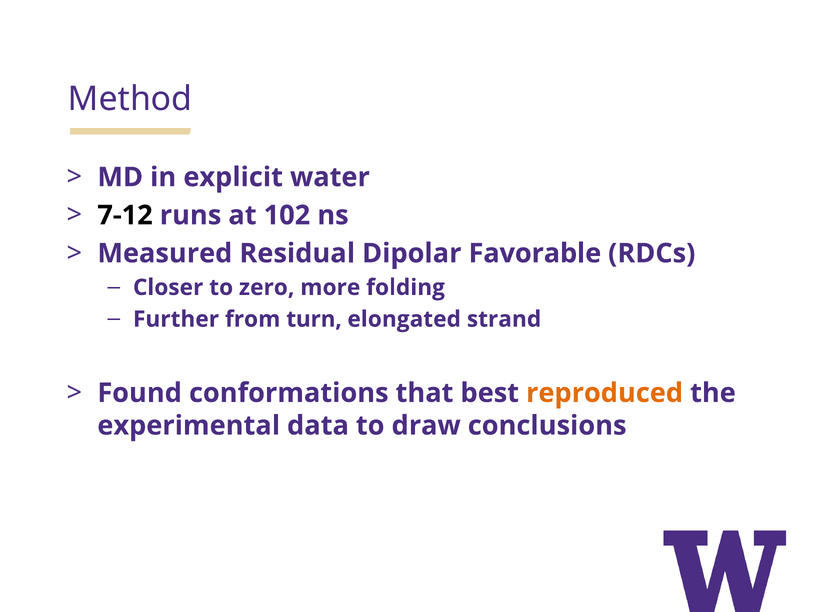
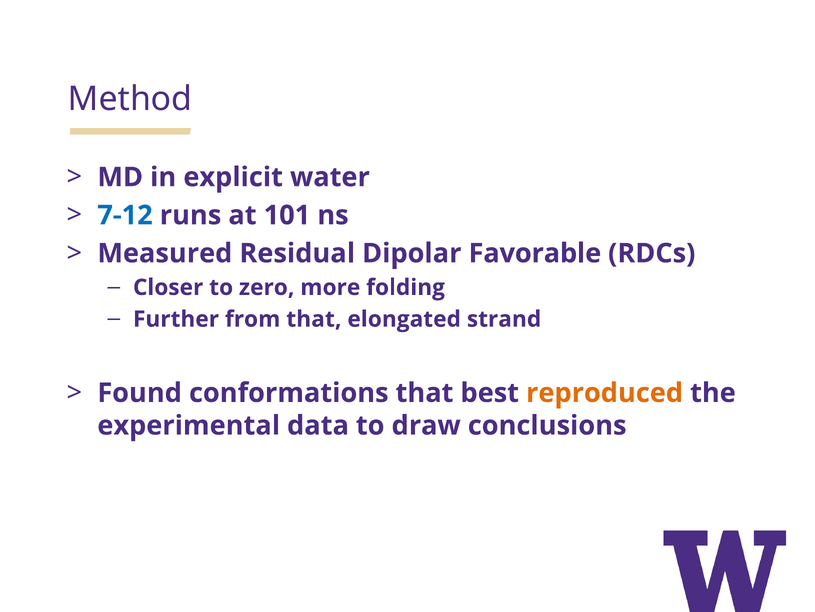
7-12 colour: black -> blue (125, 215)
102: 102 -> 101 (287, 215)
from turn: turn -> that (314, 319)
